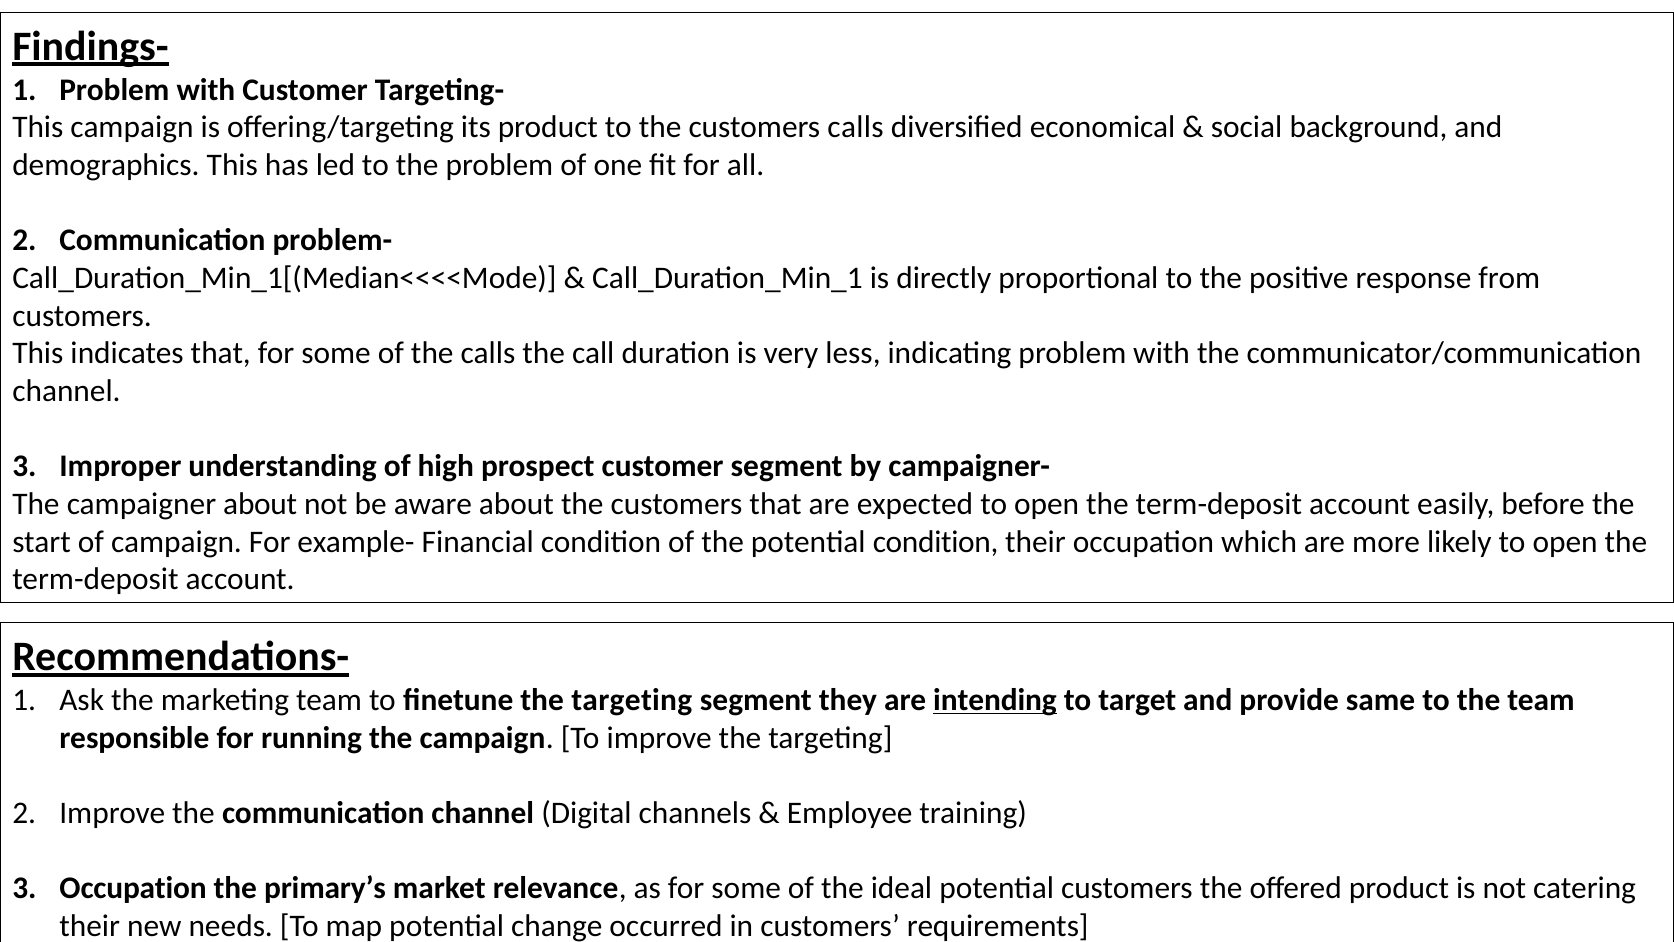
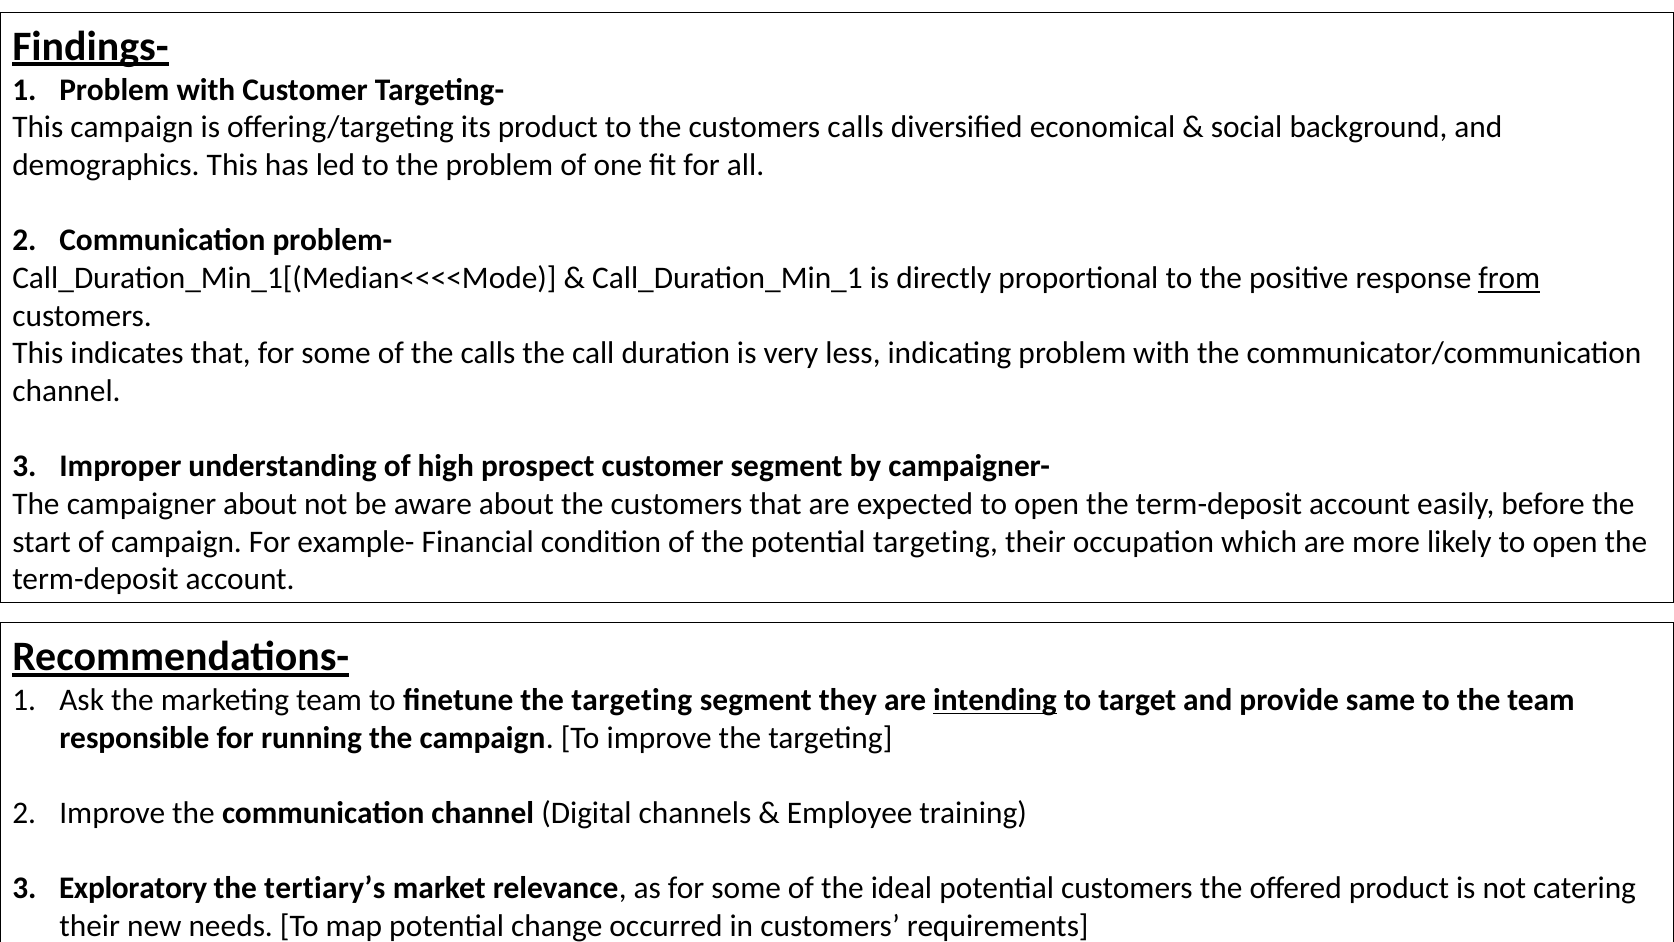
from underline: none -> present (1509, 278)
potential condition: condition -> targeting (935, 542)
Occupation: Occupation -> Exploratory (133, 888)
primary’s: primary’s -> tertiary’s (325, 888)
